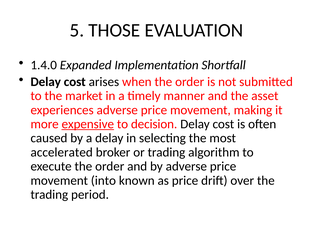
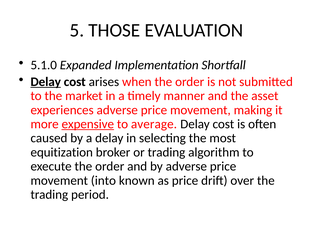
1.4.0: 1.4.0 -> 5.1.0 (44, 65)
Delay underline: none -> present (46, 82)
decision: decision -> average (154, 124)
accelerated: accelerated -> equitization (62, 152)
